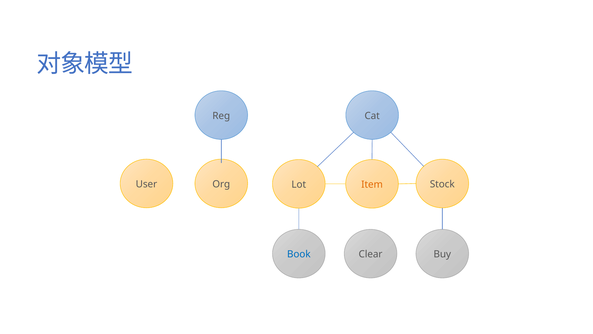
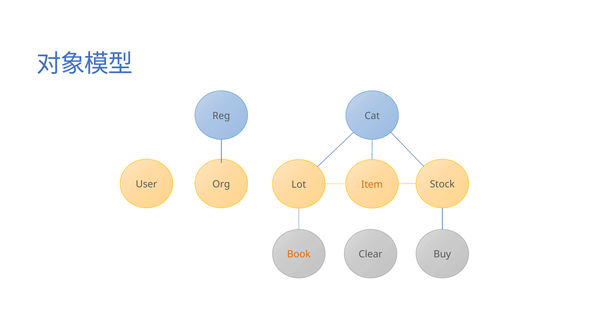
Book colour: blue -> orange (299, 254)
